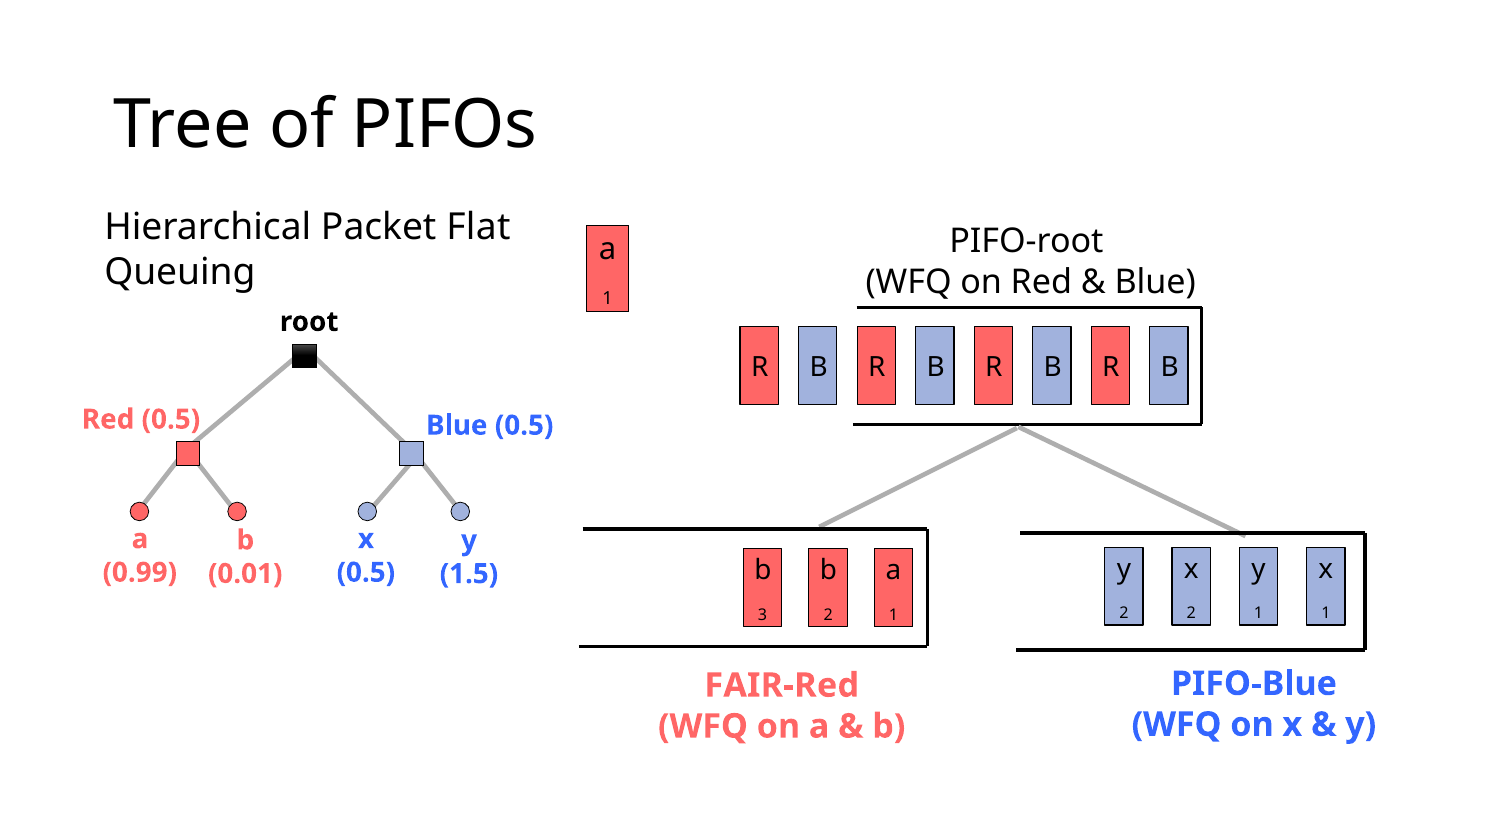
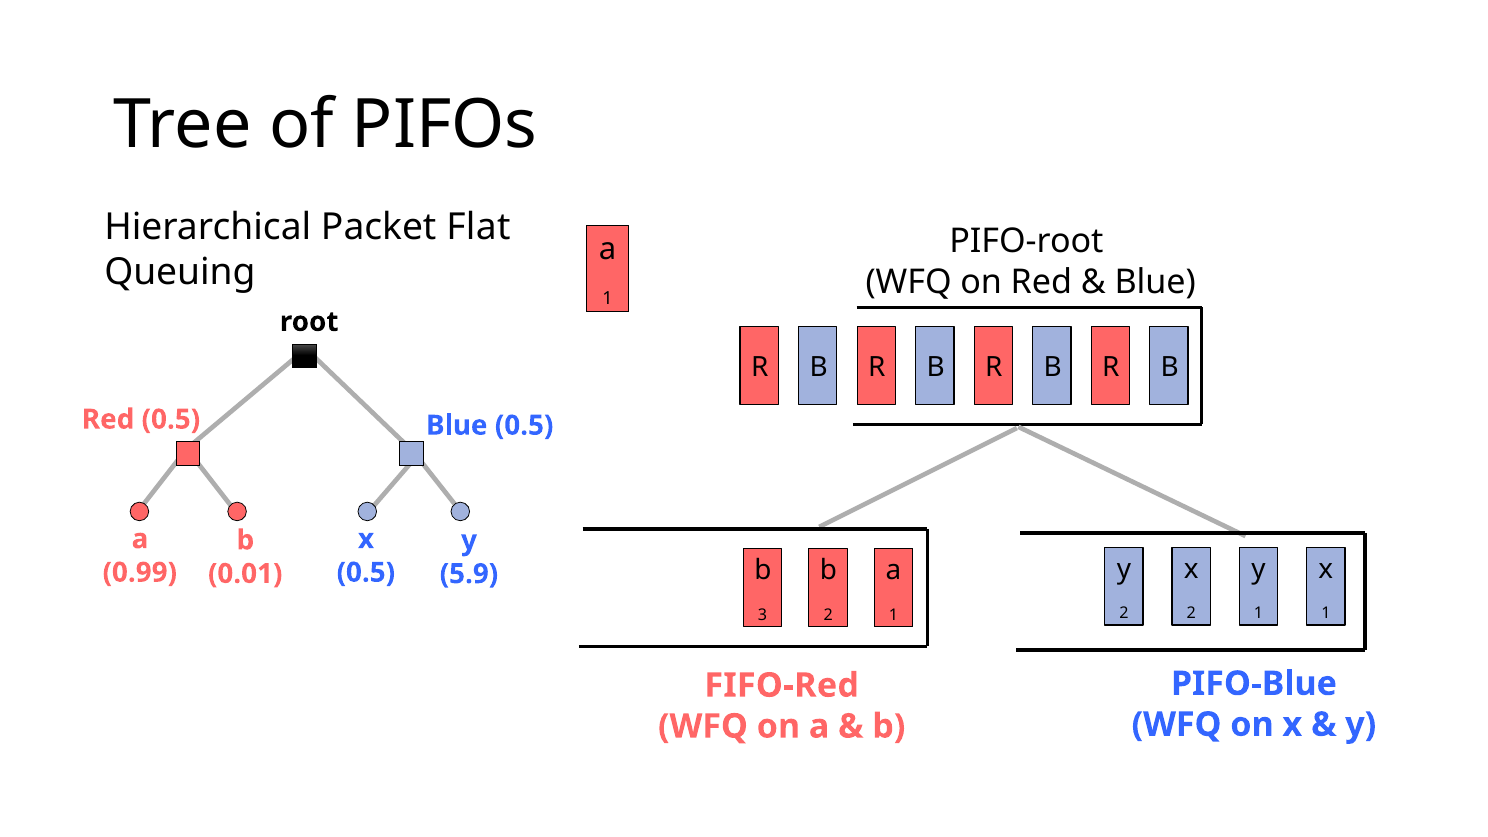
1.5: 1.5 -> 5.9 (469, 574)
FAIR-Red: FAIR-Red -> FIFO-Red (782, 685)
